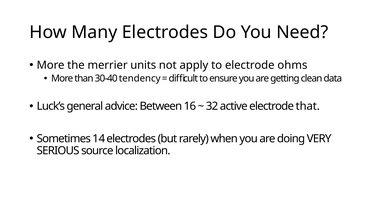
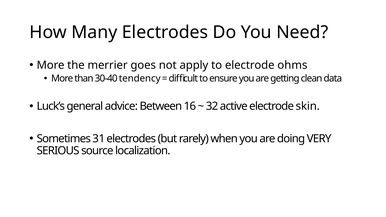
units: units -> goes (143, 65)
that: that -> skin (308, 106)
14: 14 -> 31 (99, 139)
